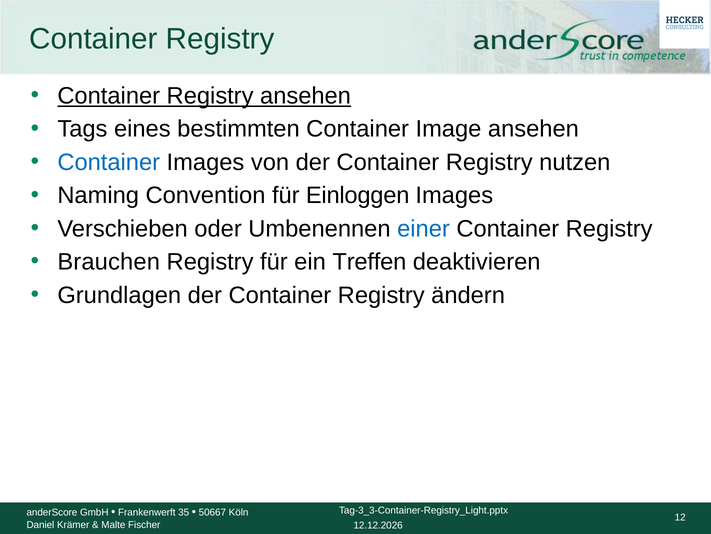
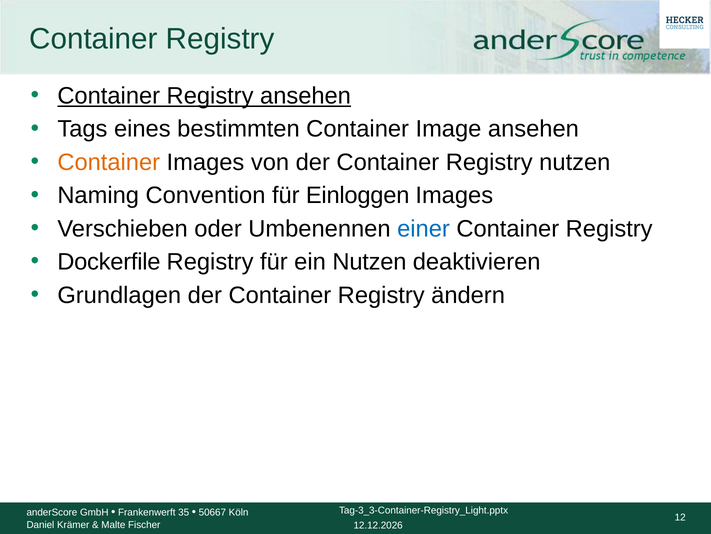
Container colour: blue -> orange (109, 162)
Brauchen: Brauchen -> Dockerfile (109, 262)
ein Treffen: Treffen -> Nutzen (369, 262)
